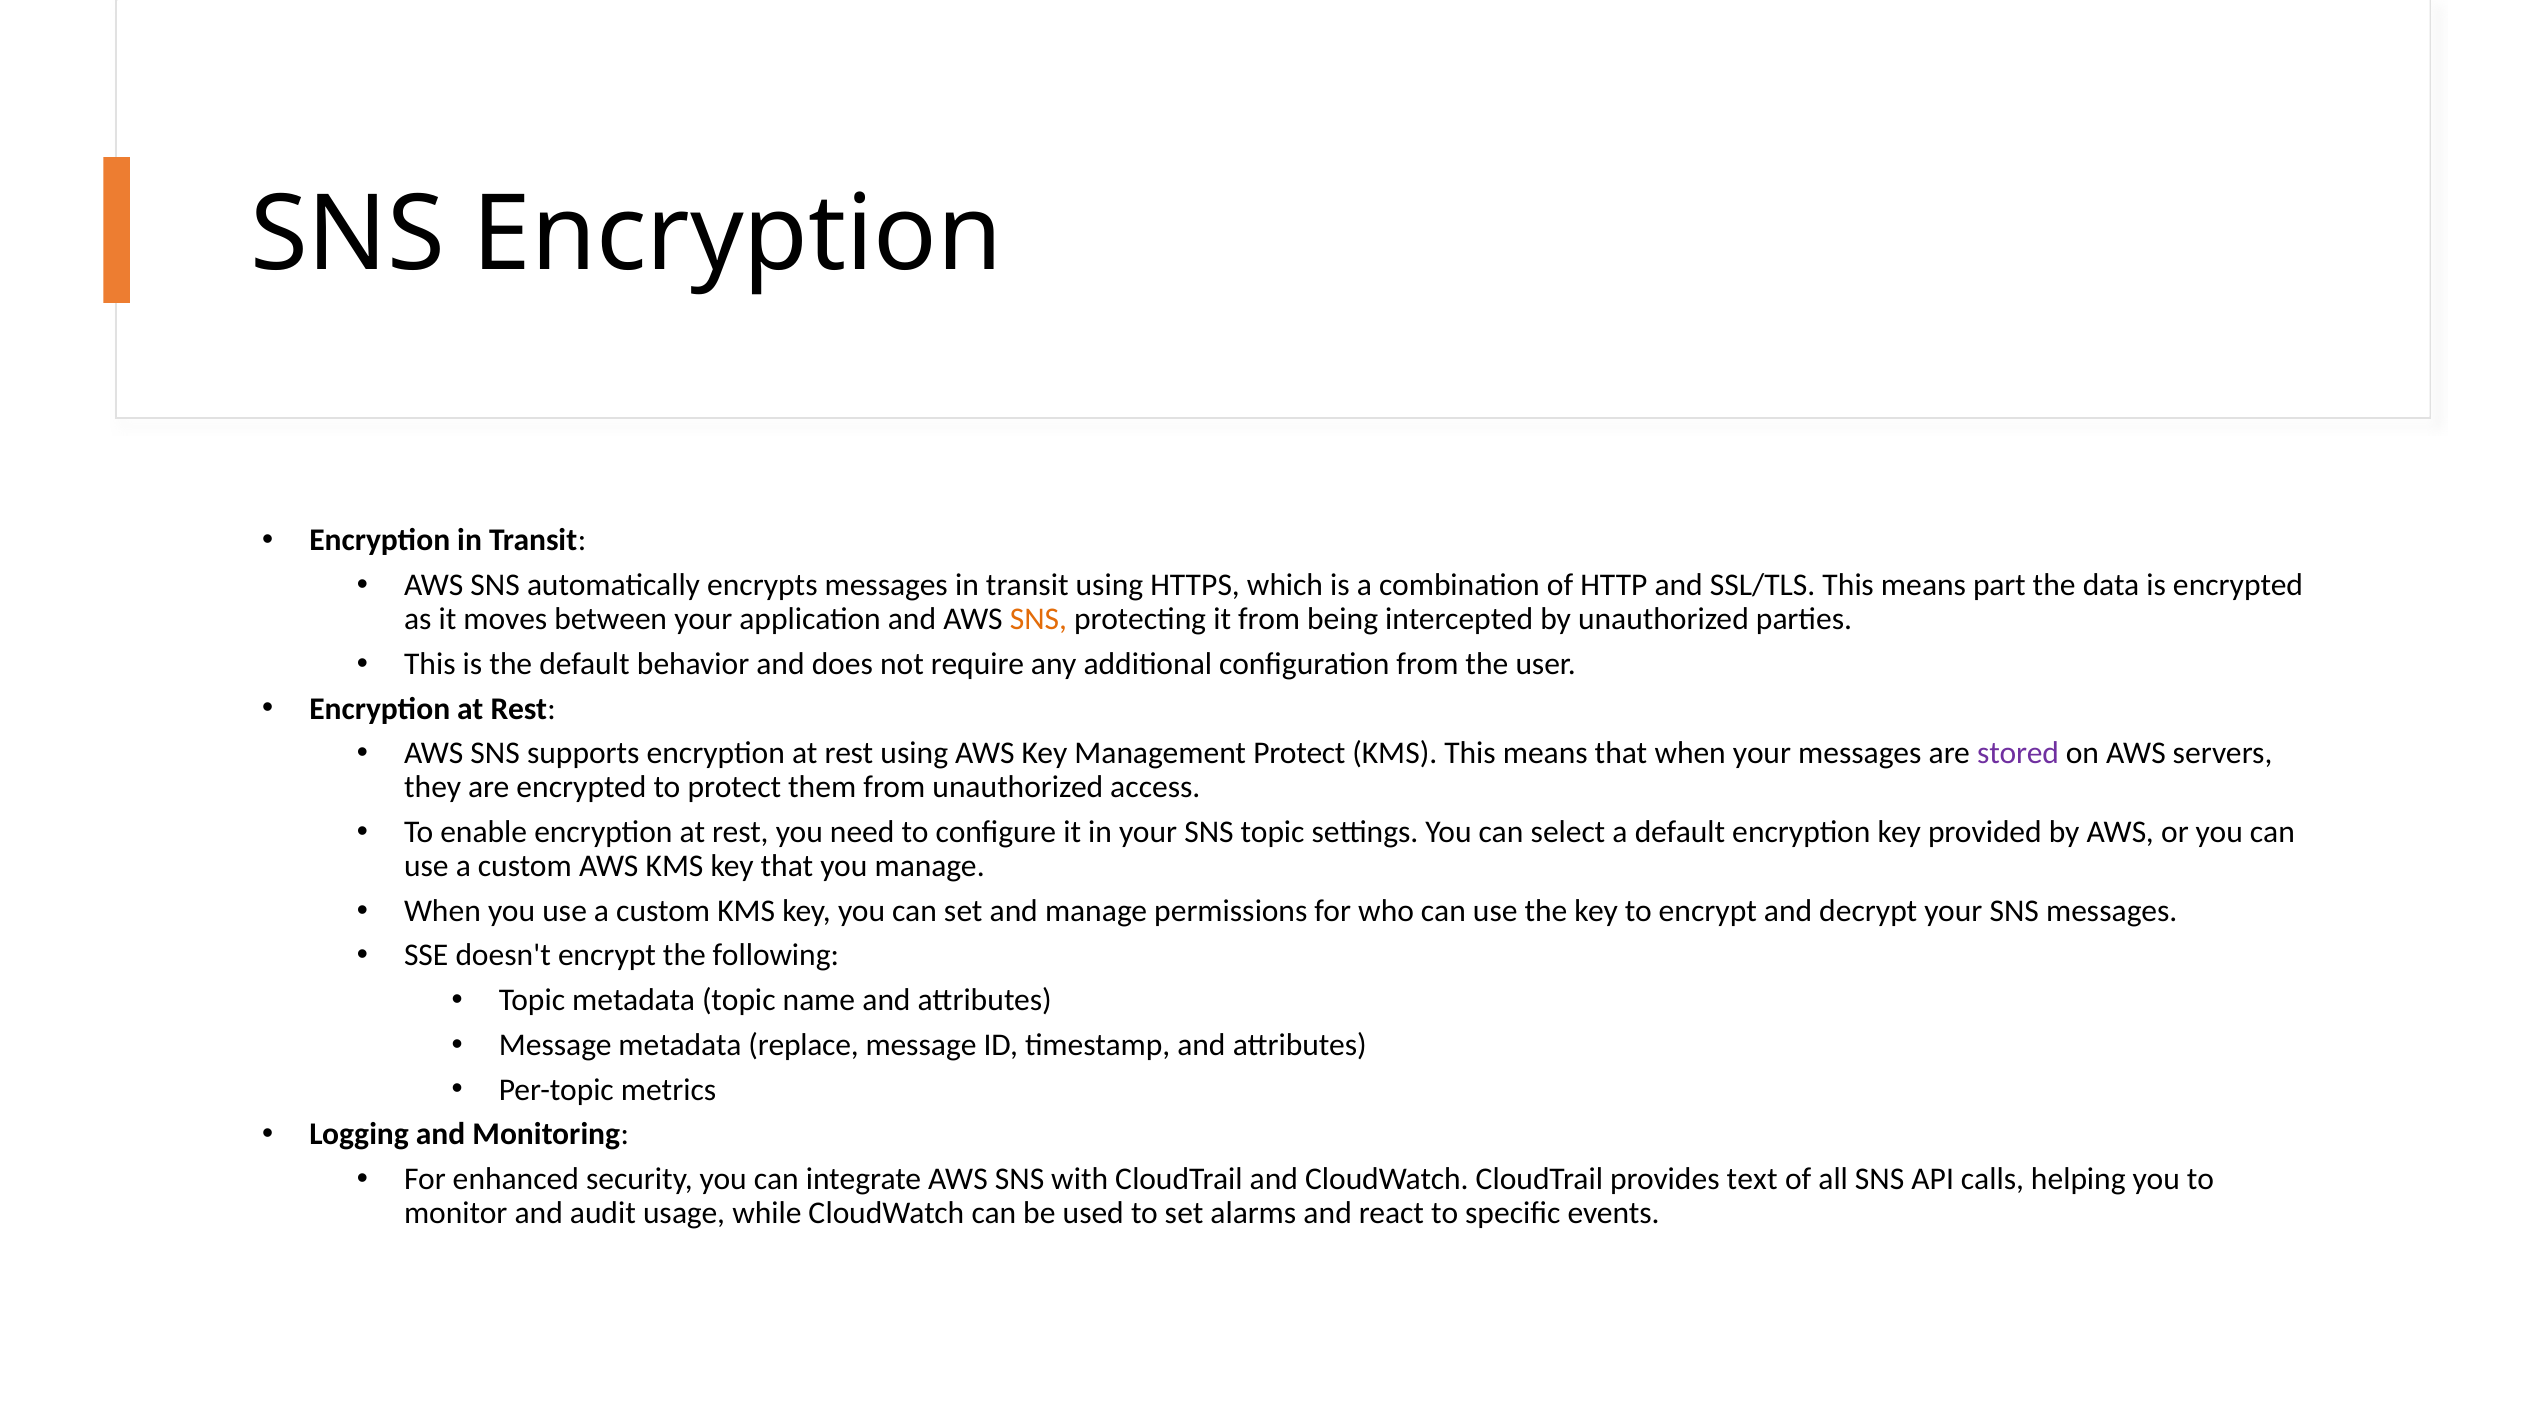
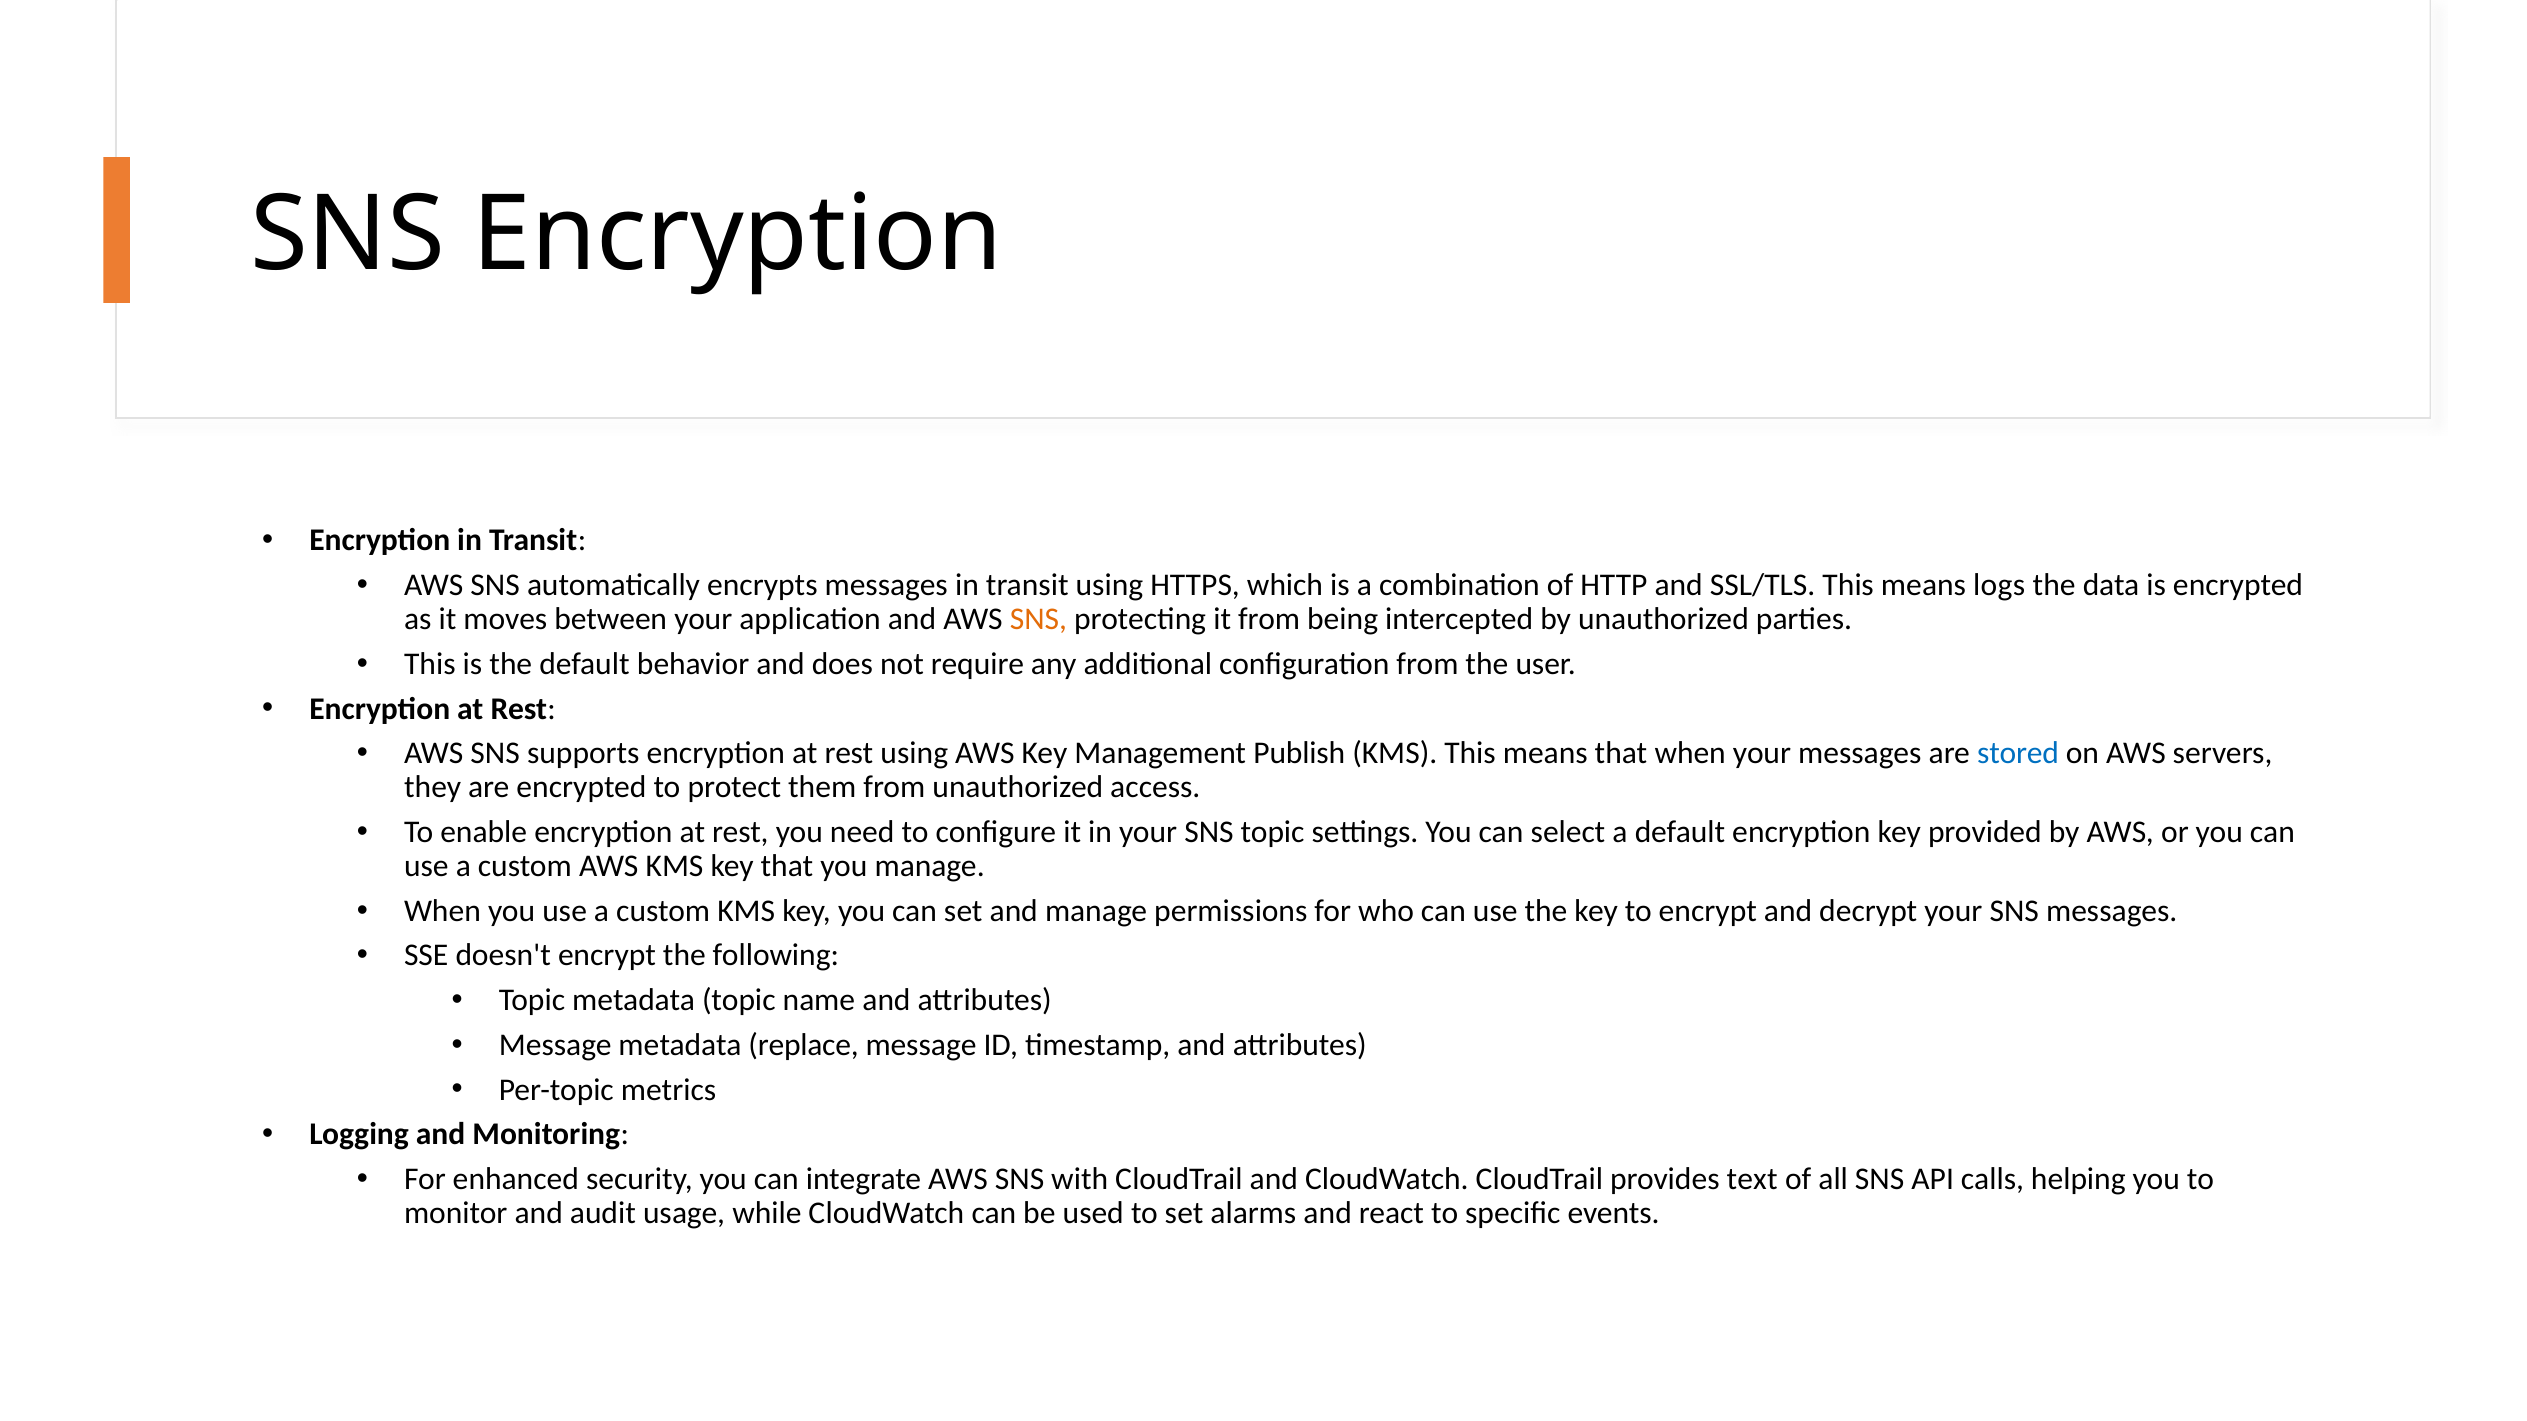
part: part -> logs (1999, 585)
Management Protect: Protect -> Publish (1299, 754)
stored colour: purple -> blue (2018, 754)
